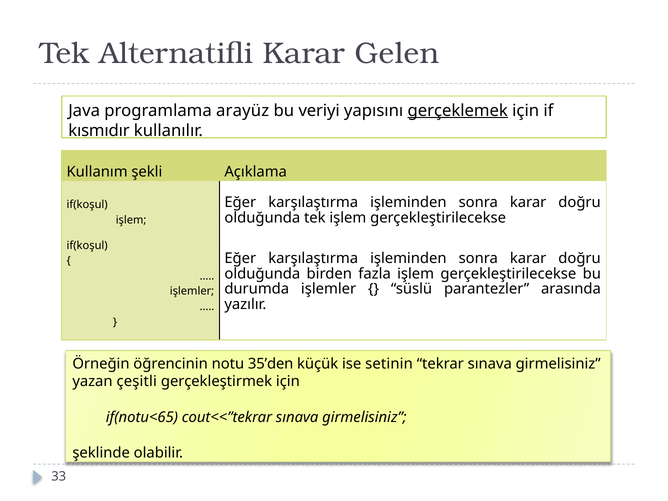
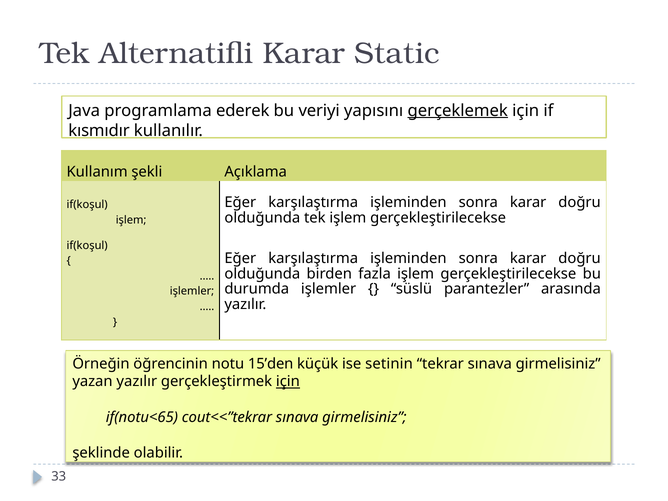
Gelen: Gelen -> Static (397, 53)
arayüz: arayüz -> ederek (243, 111)
35’den: 35’den -> 15’den (271, 364)
yazan çeşitli: çeşitli -> yazılır (137, 382)
için underline: none -> present (288, 382)
